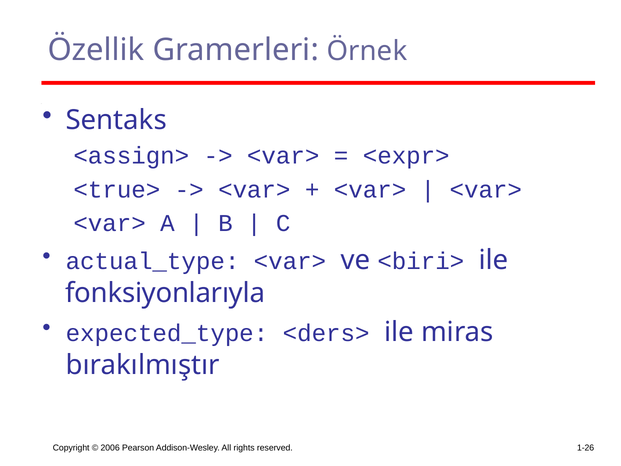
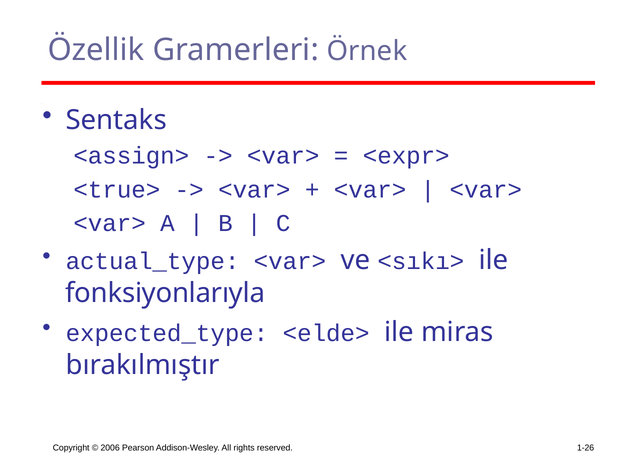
<biri>: <biri> -> <sıkı> (421, 261)
<ders>: <ders> -> <elde> (326, 333)
